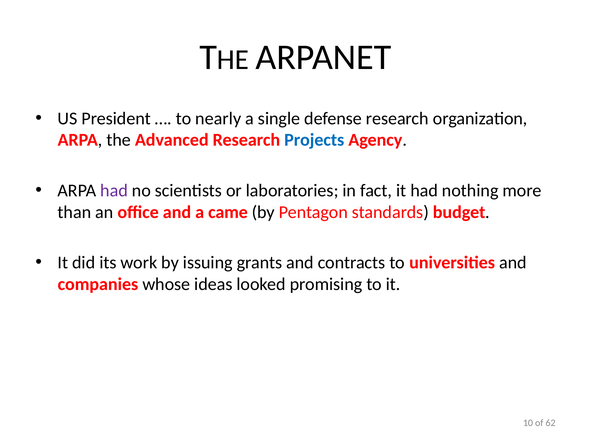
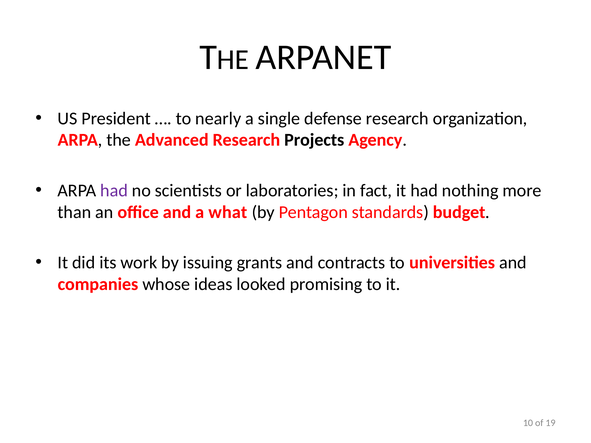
Projects colour: blue -> black (314, 140)
came: came -> what (228, 212)
62: 62 -> 19 (551, 423)
